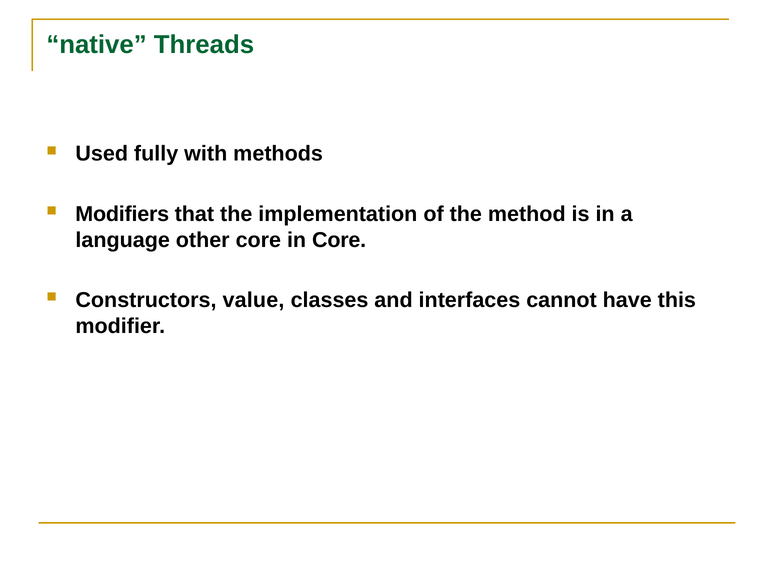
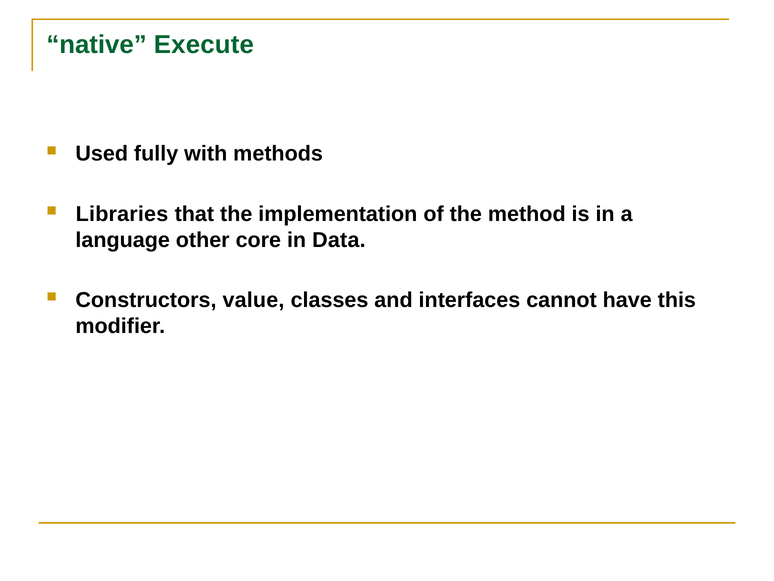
Threads: Threads -> Execute (204, 45)
Modifiers: Modifiers -> Libraries (122, 214)
in Core: Core -> Data (339, 240)
